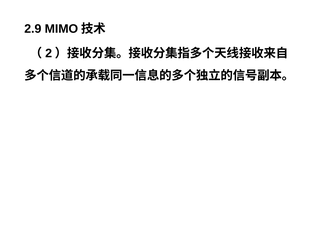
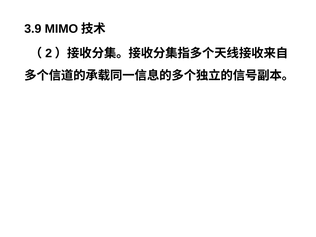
2.9: 2.9 -> 3.9 (33, 29)
